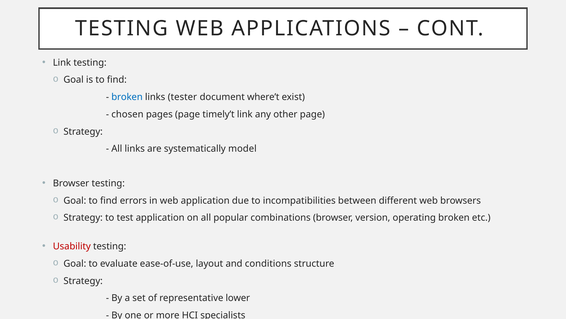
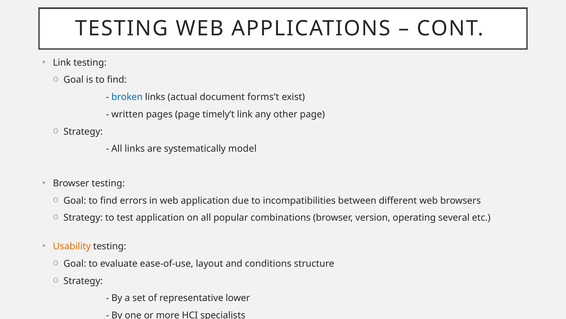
tester: tester -> actual (182, 97)
where’t: where’t -> forms’t (263, 97)
chosen: chosen -> written (127, 114)
operating broken: broken -> several (454, 217)
Usability colour: red -> orange (72, 246)
